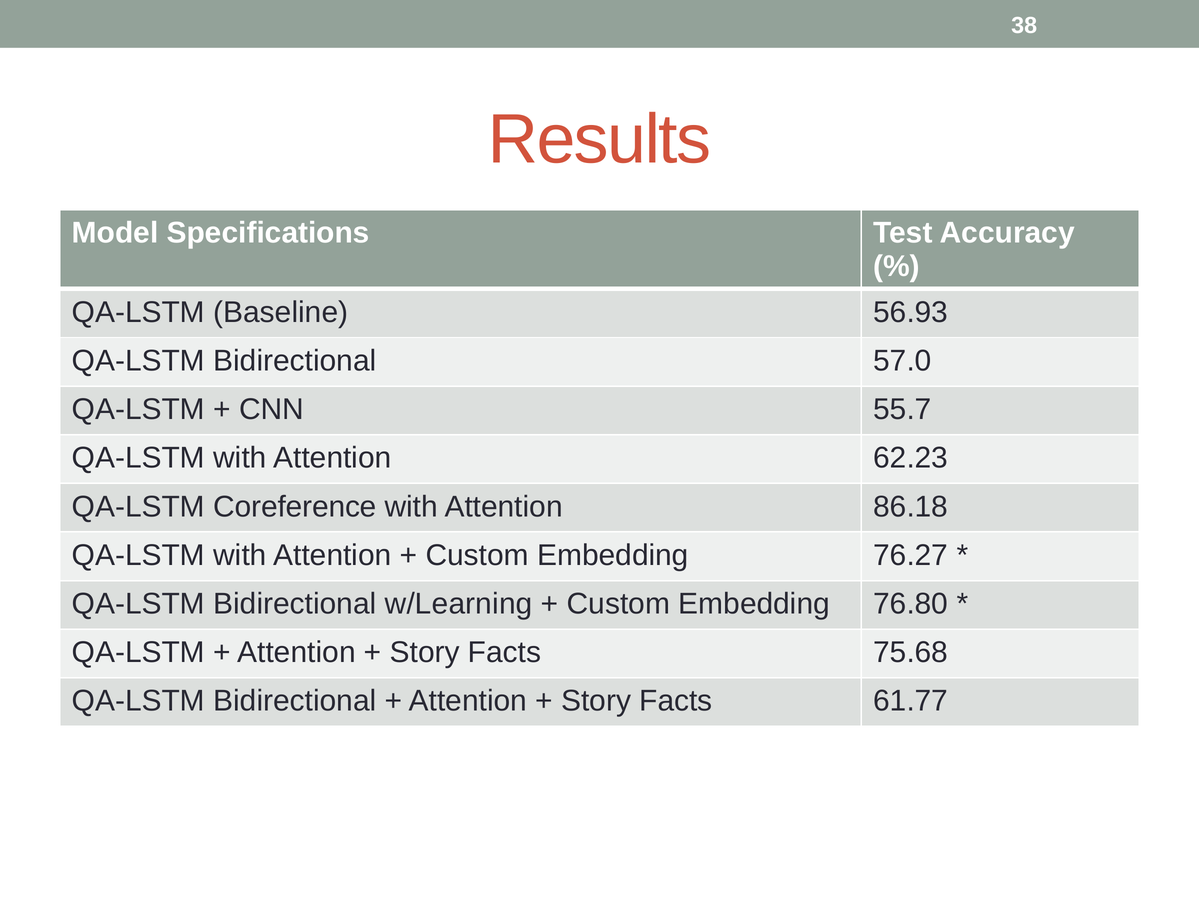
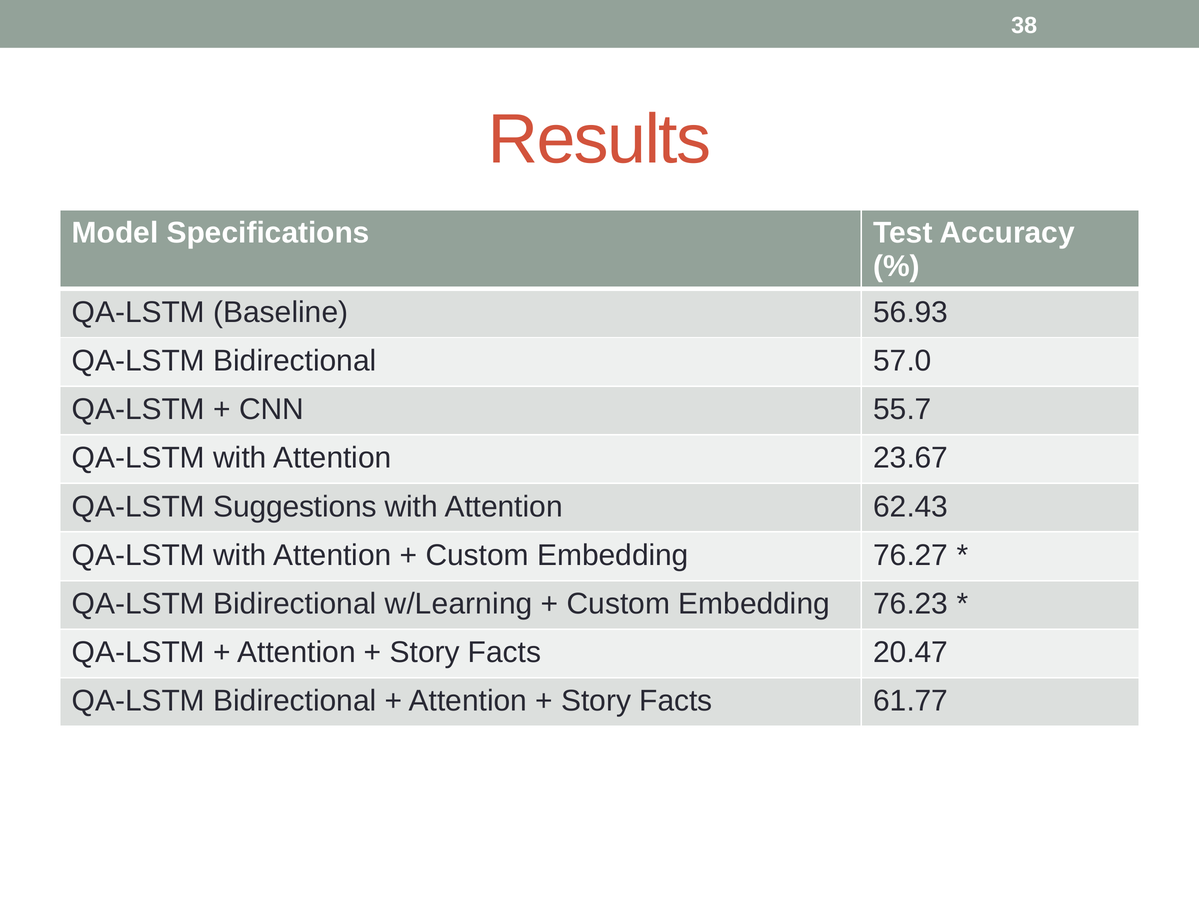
62.23: 62.23 -> 23.67 (911, 458)
Coreference: Coreference -> Suggestions (295, 507)
86.18: 86.18 -> 62.43 (911, 507)
76.80: 76.80 -> 76.23 (911, 604)
75.68: 75.68 -> 20.47 (911, 653)
